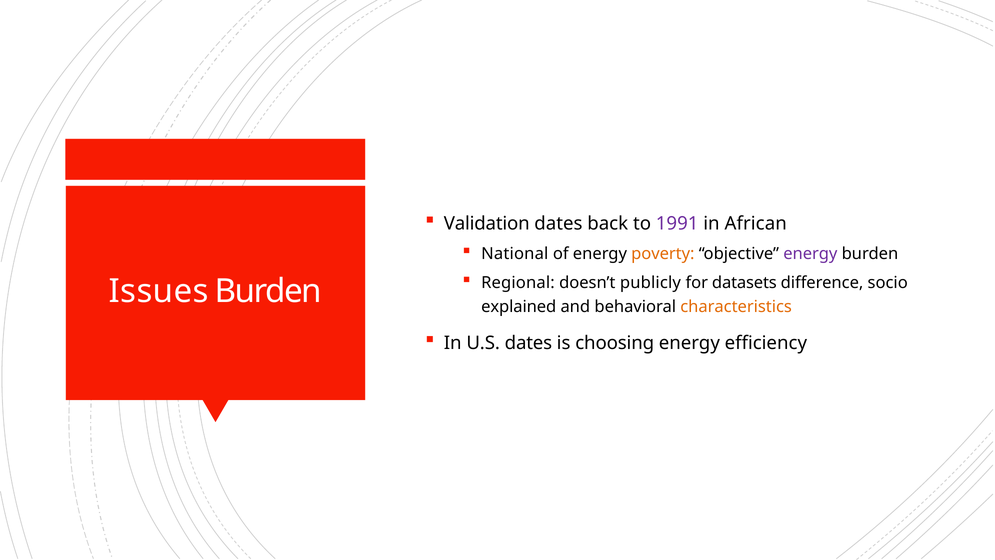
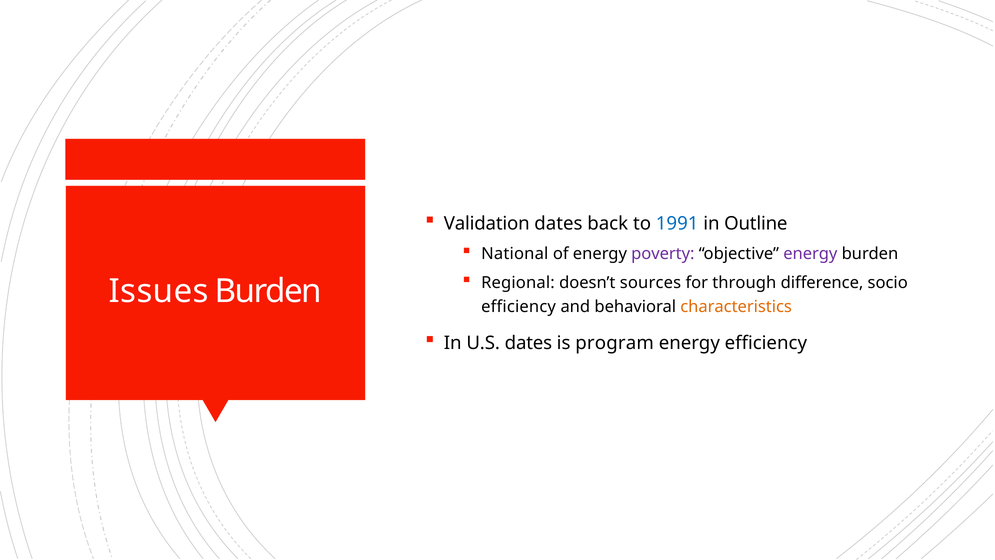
1991 colour: purple -> blue (677, 224)
African: African -> Outline (756, 224)
poverty colour: orange -> purple (663, 254)
publicly: publicly -> sources (650, 283)
datasets: datasets -> through (744, 283)
explained: explained -> efficiency (519, 307)
choosing: choosing -> program (615, 343)
